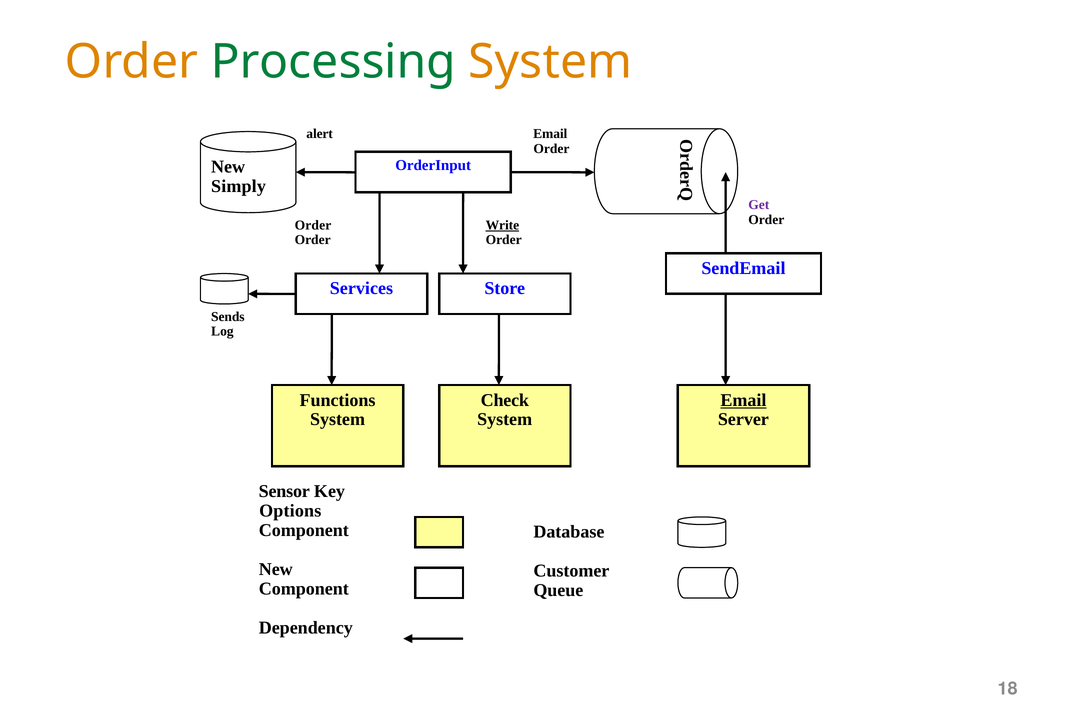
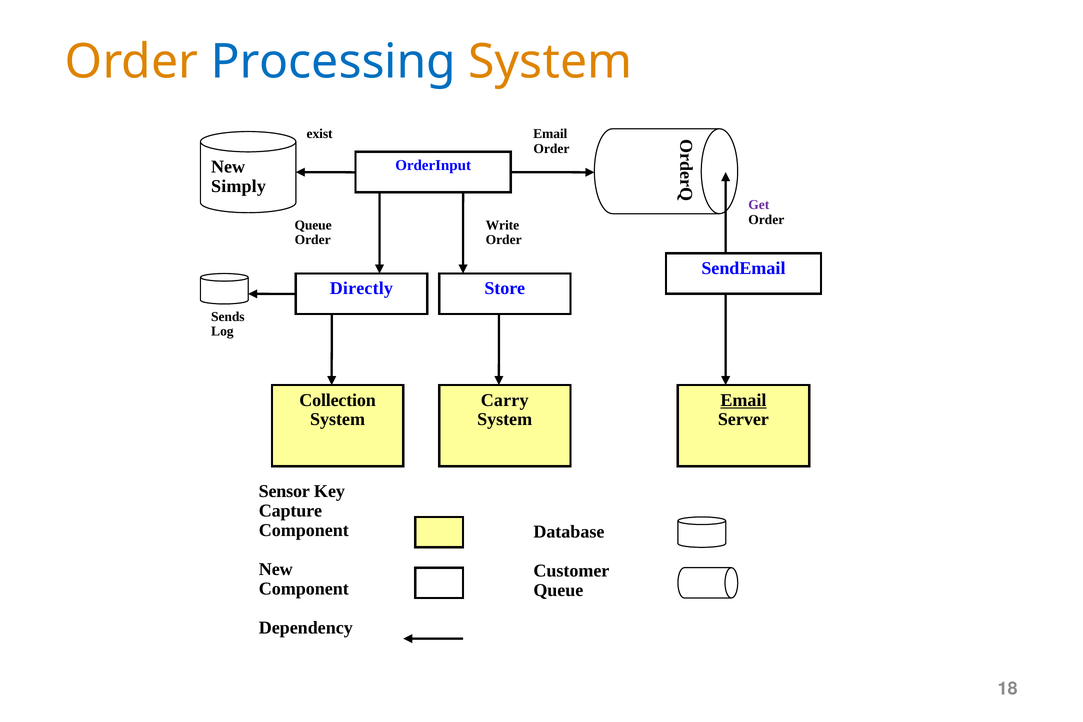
Processing colour: green -> blue (333, 62)
alert: alert -> exist (320, 134)
Order: Order -> Queue (313, 225)
Write underline: present -> none (502, 225)
Services: Services -> Directly (361, 289)
Functions: Functions -> Collection (338, 400)
Check: Check -> Carry (505, 400)
Options: Options -> Capture (290, 511)
